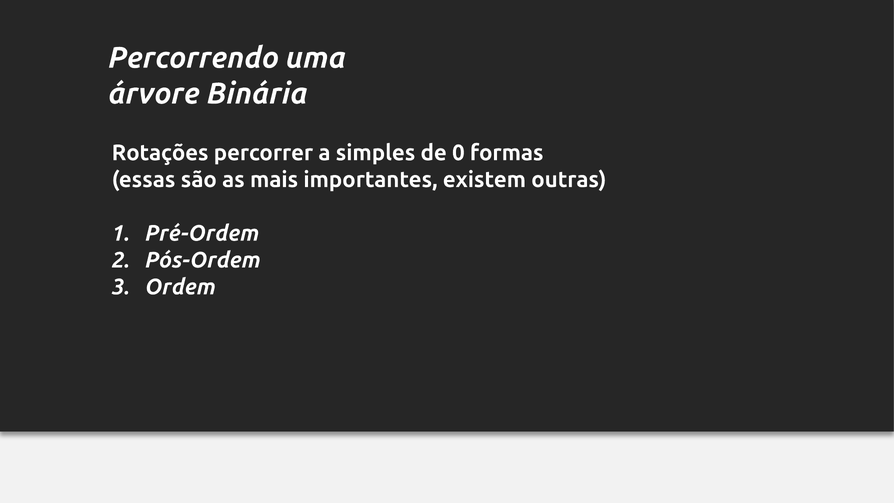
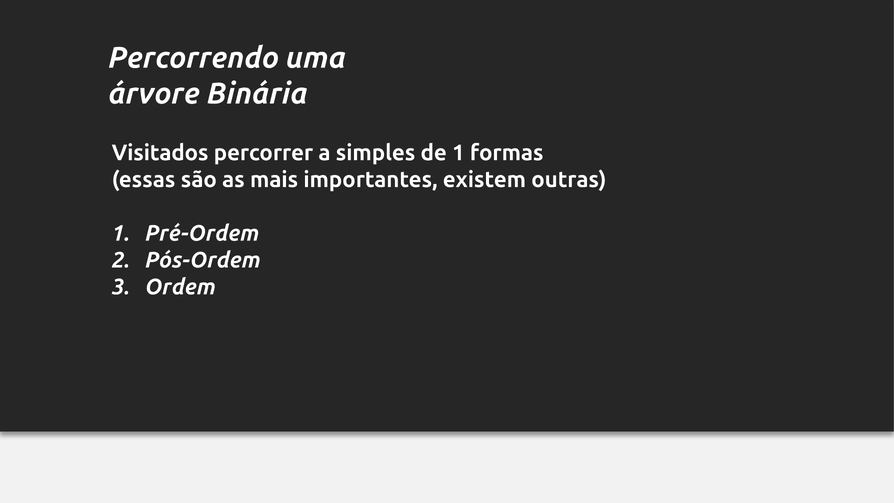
Rotações: Rotações -> Visitados (160, 153)
de 0: 0 -> 1 (458, 153)
